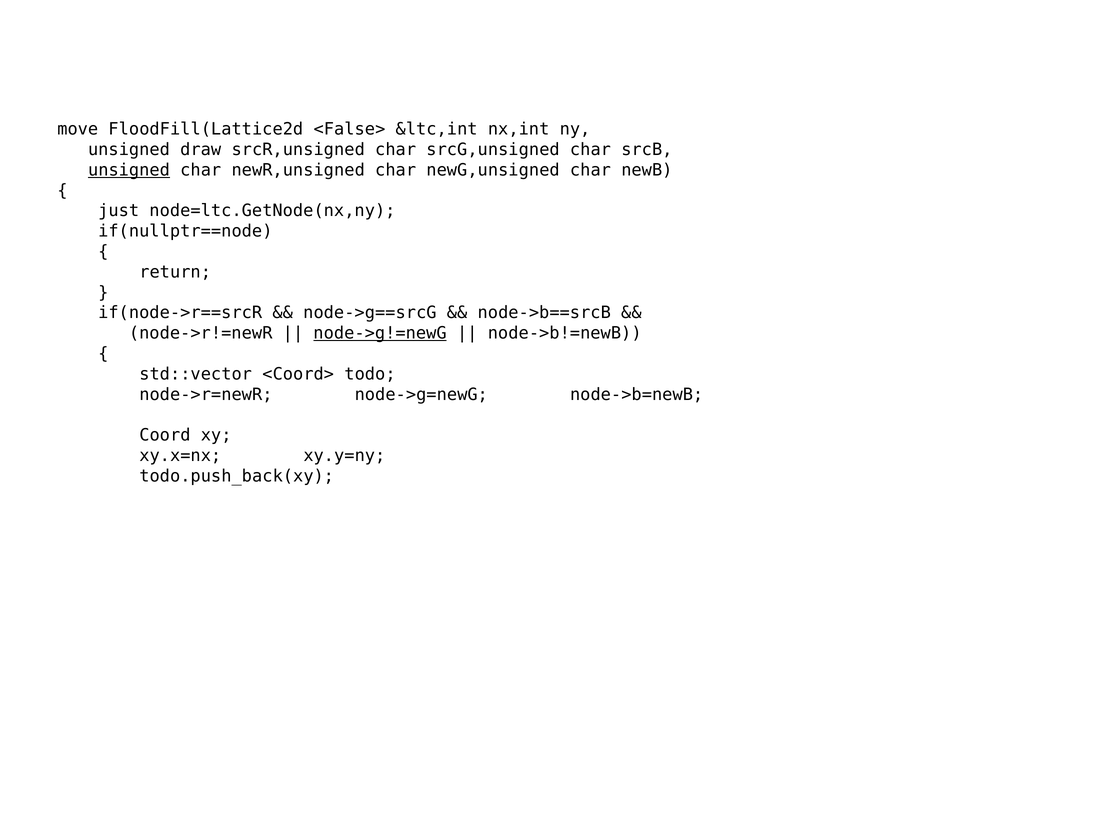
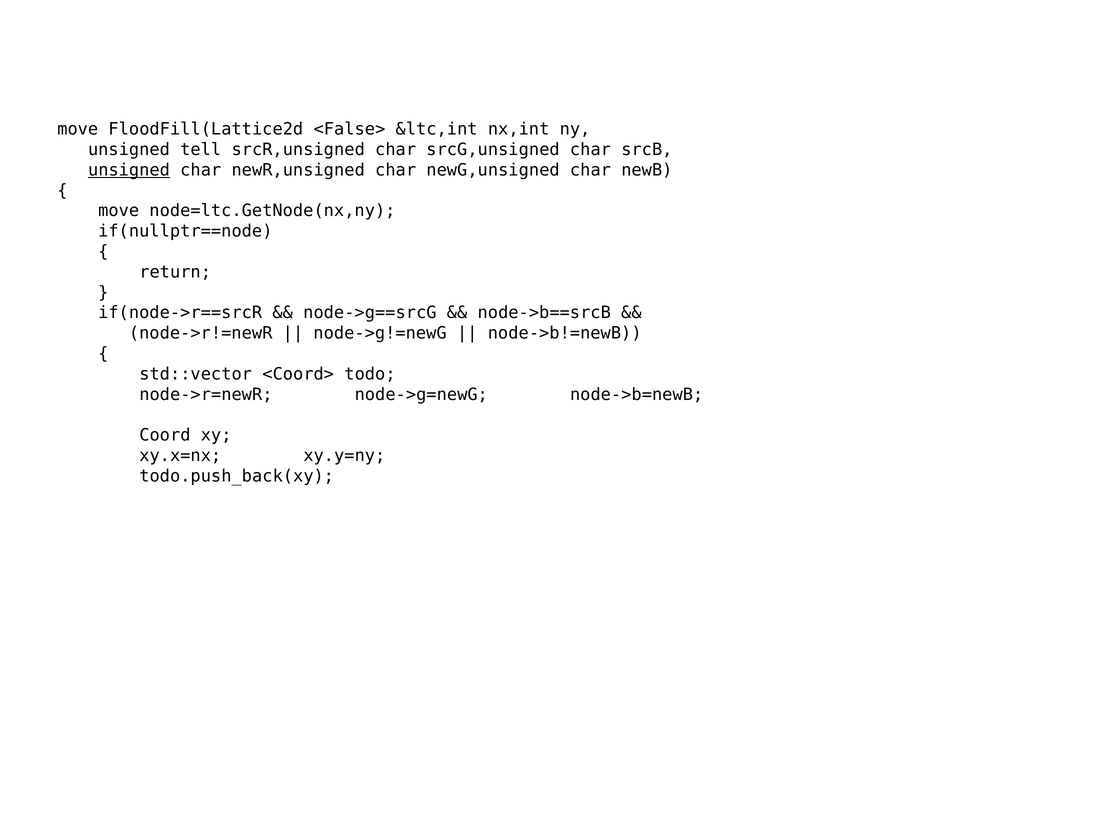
draw: draw -> tell (201, 150)
just: just -> move (119, 211)
node->g!=newG underline: present -> none (380, 333)
